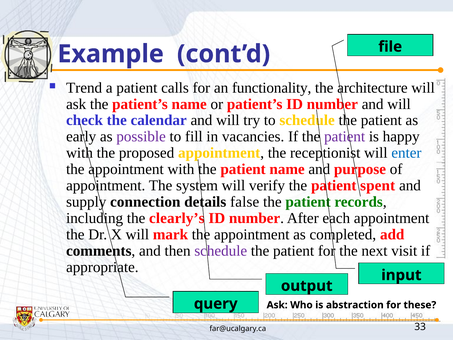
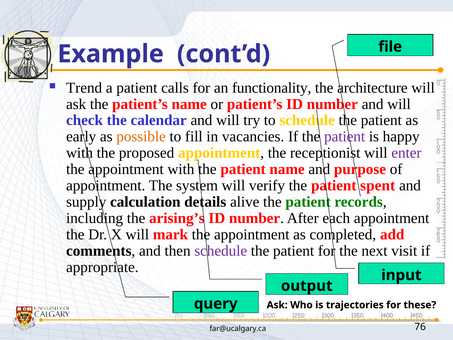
possible colour: purple -> orange (141, 137)
enter colour: blue -> purple (406, 153)
connection: connection -> calculation (145, 202)
false: false -> alive (245, 202)
clearly’s: clearly’s -> arising’s (177, 218)
abstraction: abstraction -> trajectories (355, 305)
33: 33 -> 76 (420, 327)
